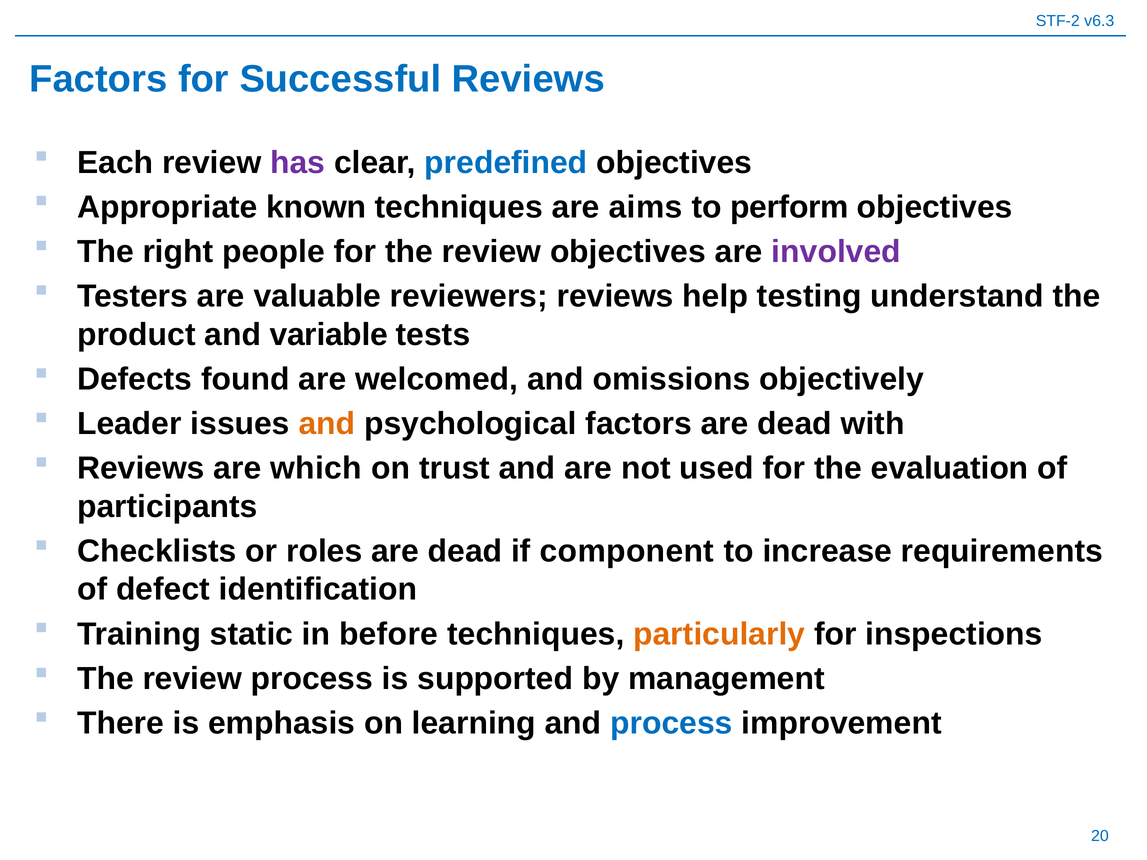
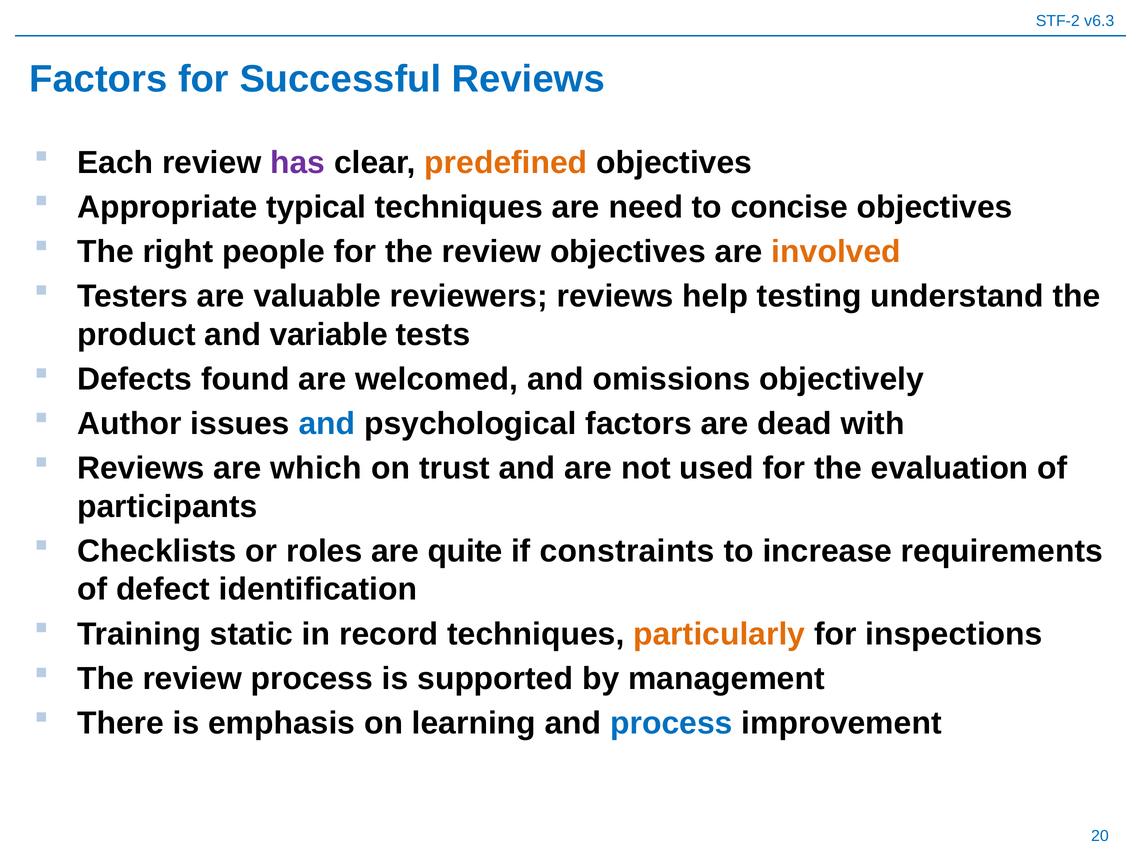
predefined colour: blue -> orange (506, 163)
known: known -> typical (316, 207)
aims: aims -> need (646, 207)
perform: perform -> concise (789, 207)
involved colour: purple -> orange (836, 252)
Leader: Leader -> Author (129, 424)
and colour: orange -> blue (327, 424)
roles are dead: dead -> quite (465, 551)
component: component -> constraints (627, 551)
before: before -> record (389, 634)
